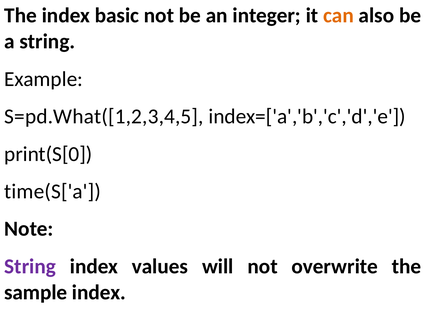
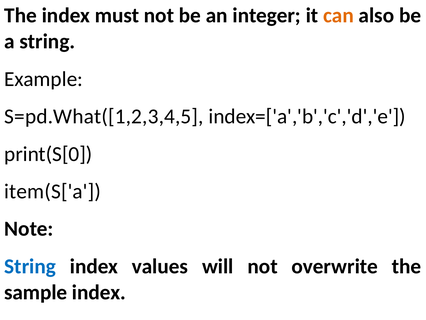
basic: basic -> must (117, 15)
time(S['a: time(S['a -> item(S['a (53, 191)
String colour: purple -> blue (30, 266)
